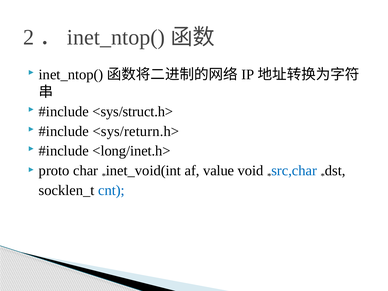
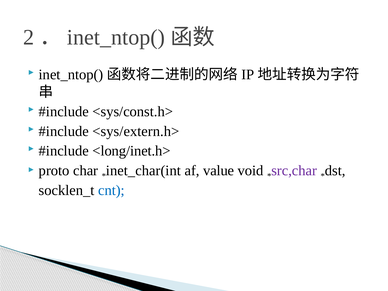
<sys/struct.h>: <sys/struct.h> -> <sys/const.h> (133, 112)
<sys/return.h>: <sys/return.h> -> <sys/extern.h> (136, 131)
inet_void(int: inet_void(int -> inet_char(int (143, 171)
src,char colour: blue -> purple (294, 171)
